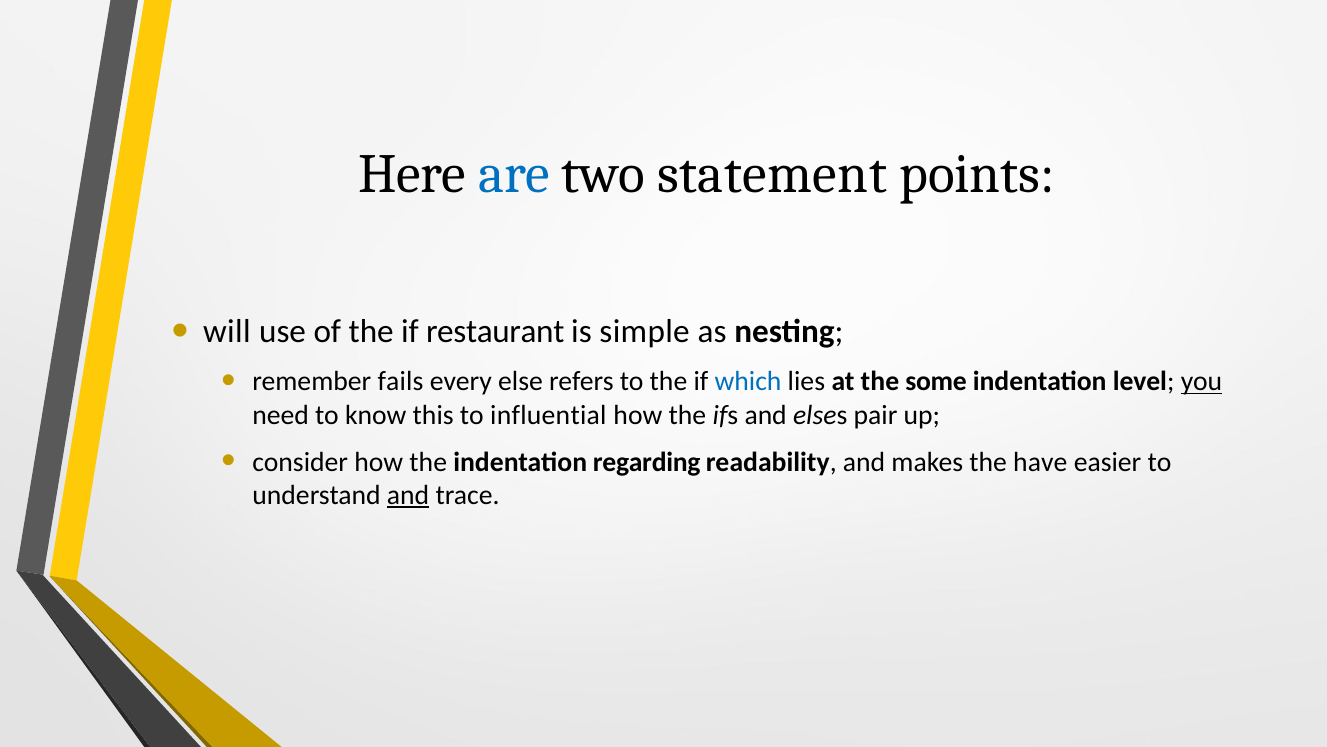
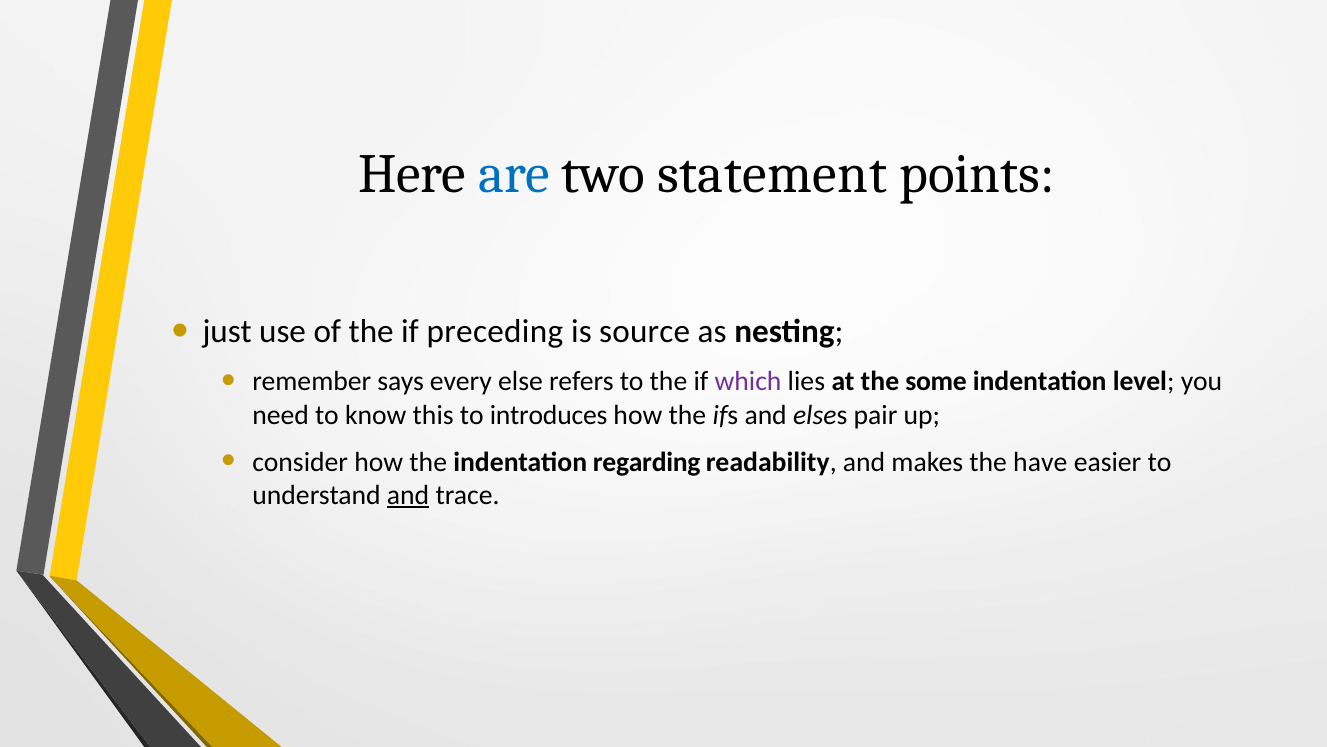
will: will -> just (227, 332)
restaurant: restaurant -> preceding (495, 332)
simple: simple -> source (645, 332)
fails: fails -> says (401, 381)
which colour: blue -> purple (748, 381)
you underline: present -> none (1201, 381)
influential: influential -> introduces (549, 415)
